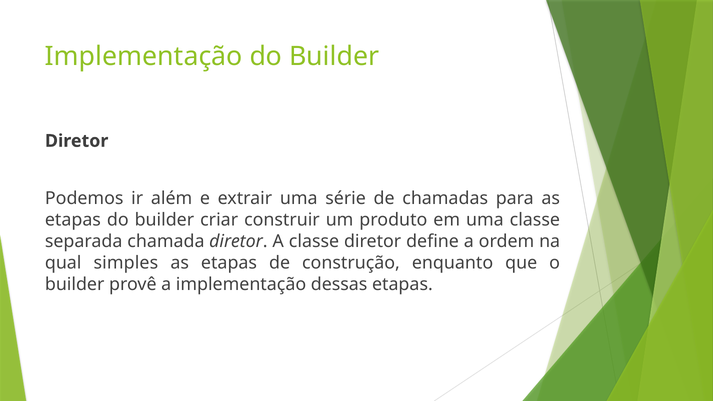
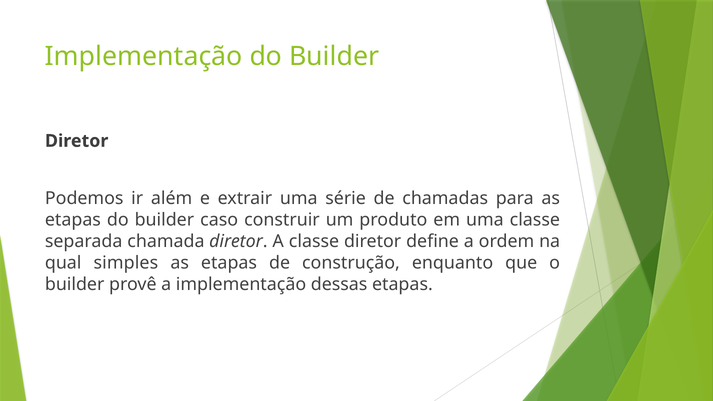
criar: criar -> caso (219, 220)
